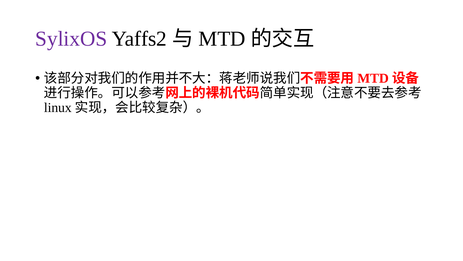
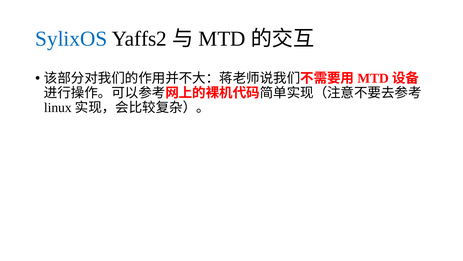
SylixOS colour: purple -> blue (71, 39)
